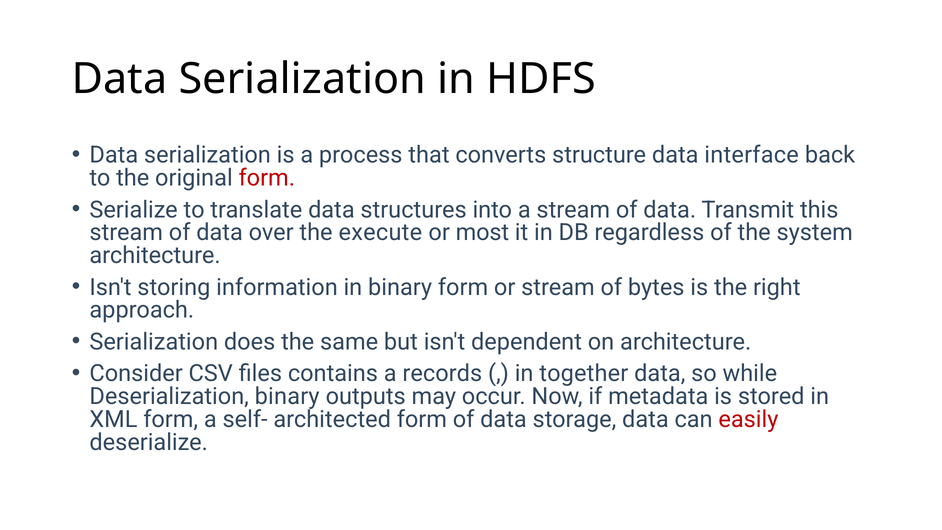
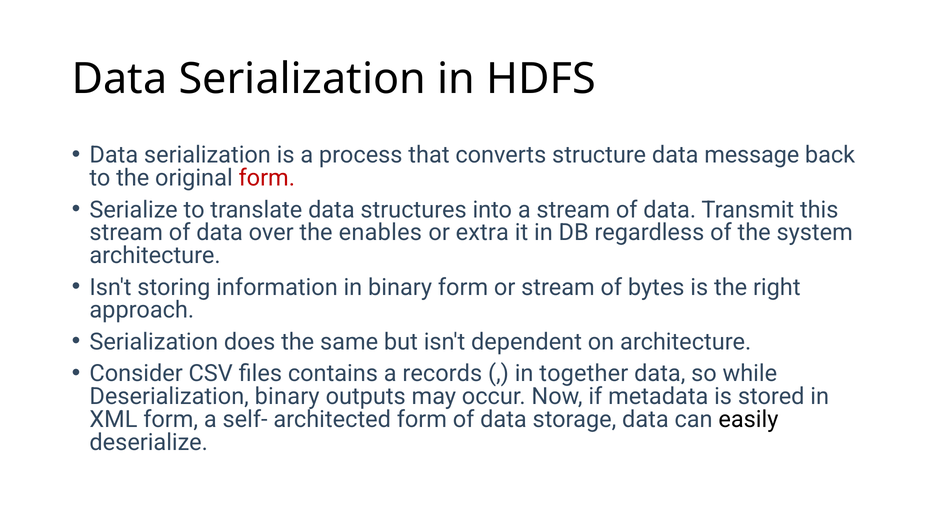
interface: interface -> message (752, 155)
execute: execute -> enables (380, 233)
most: most -> extra (482, 233)
easily colour: red -> black (748, 419)
